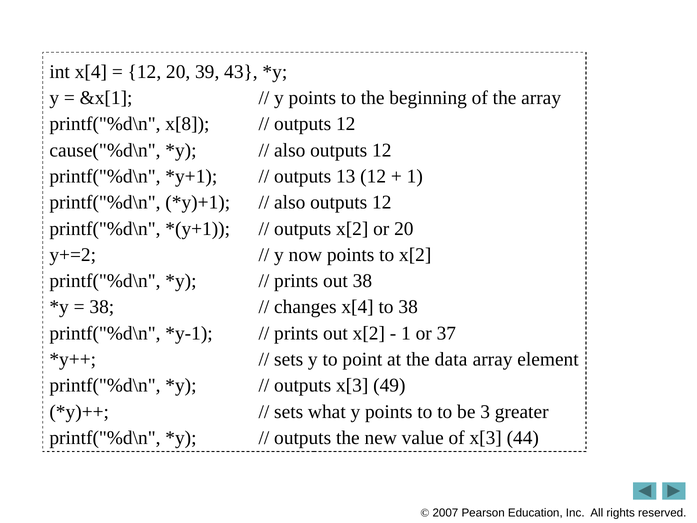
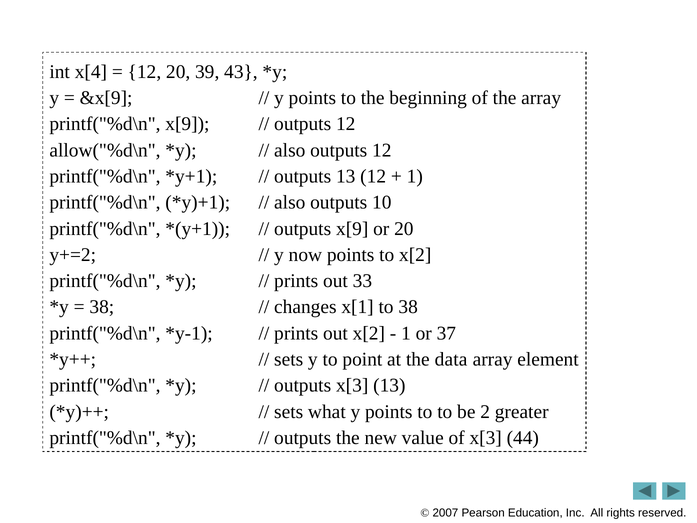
&x[1: &x[1 -> &x[9 (106, 98)
printf("%d\n x[8: x[8 -> x[9 (187, 124)
cause("%d\n: cause("%d\n -> allow("%d\n (105, 150)
12: 12 -> 10 (382, 202)
outputs x[2: x[2 -> x[9 (352, 229)
out 38: 38 -> 33 (362, 281)
changes x[4: x[4 -> x[1 (358, 307)
x[3 49: 49 -> 13 (389, 385)
3: 3 -> 2 (485, 412)
